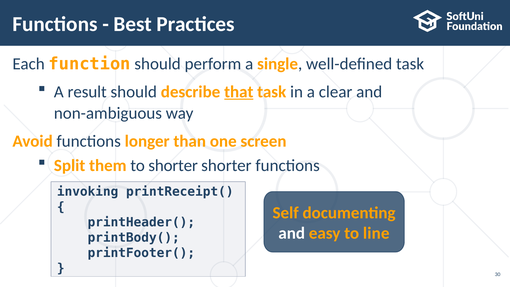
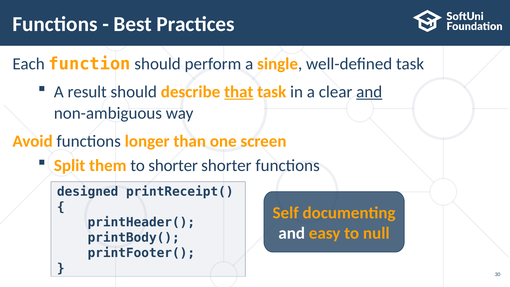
and underline: none -> present (369, 92)
invoking: invoking -> designed (88, 192)
line: line -> null (376, 233)
